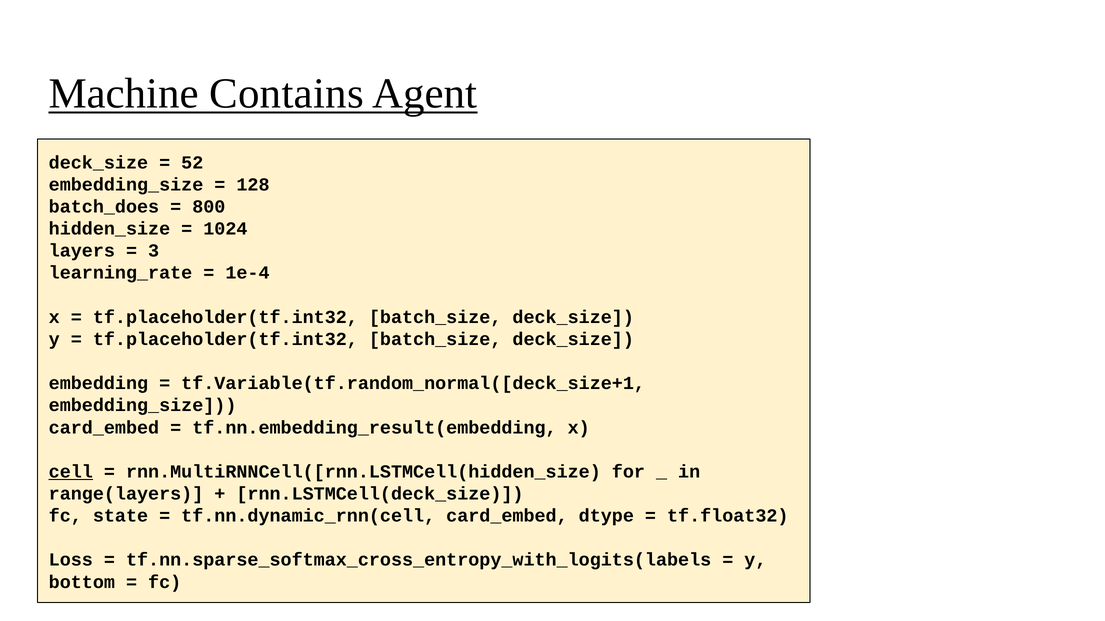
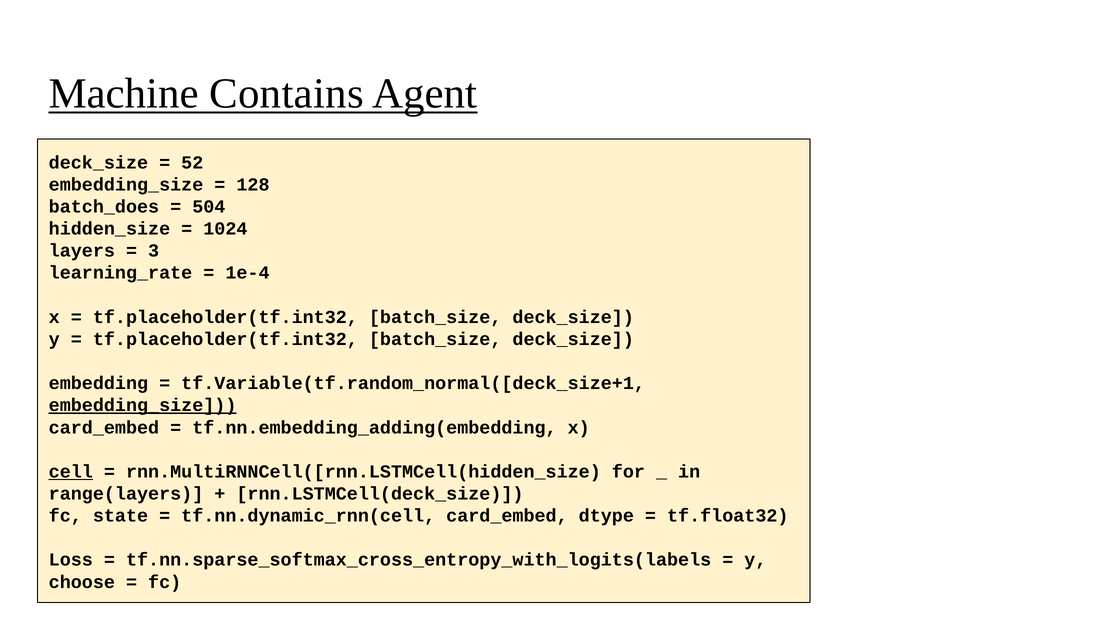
800: 800 -> 504 (209, 207)
embedding_size underline: none -> present (143, 406)
tf.nn.embedding_result(embedding: tf.nn.embedding_result(embedding -> tf.nn.embedding_adding(embedding (374, 428)
bottom: bottom -> choose (82, 583)
